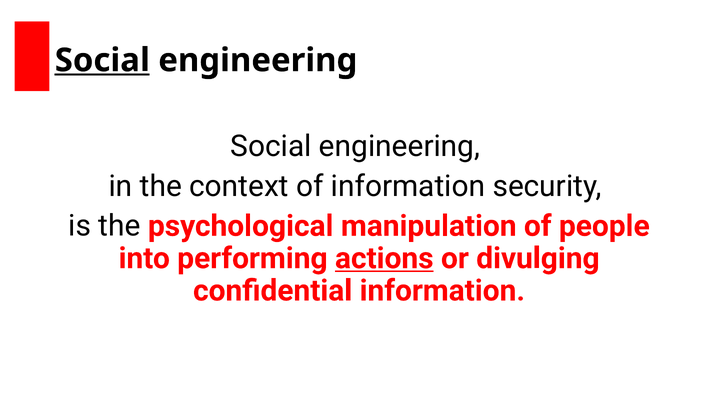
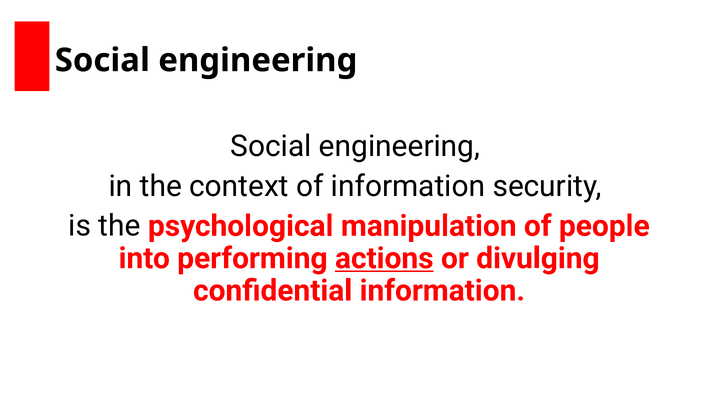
Social underline: present -> none (102, 60)
